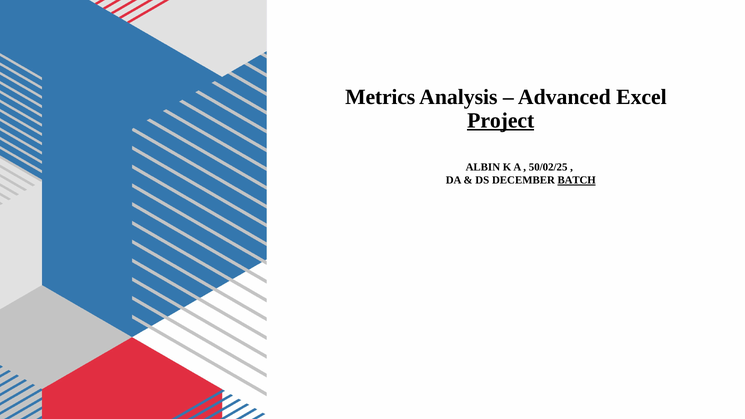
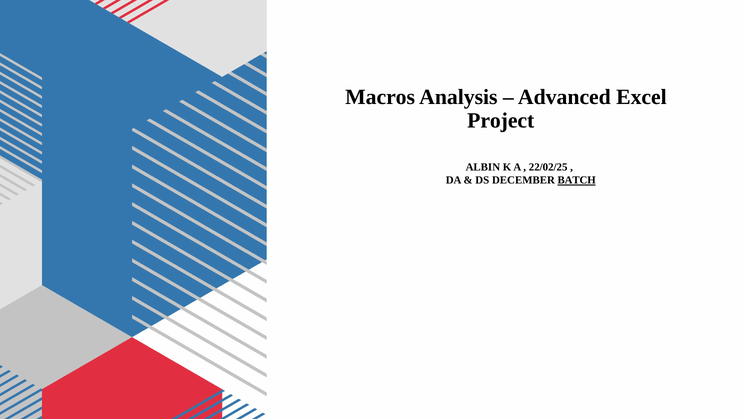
Metrics: Metrics -> Macros (380, 97)
Project underline: present -> none (501, 121)
50/02/25: 50/02/25 -> 22/02/25 (548, 167)
